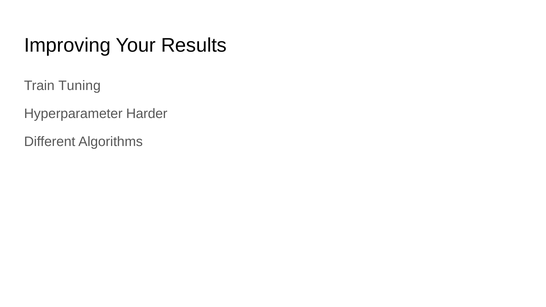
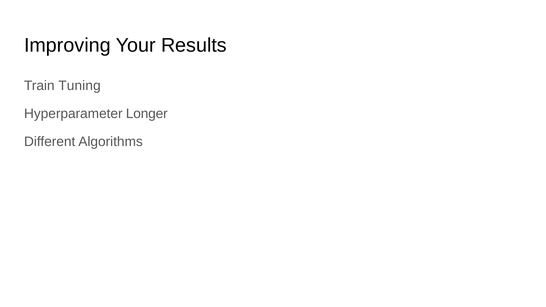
Harder: Harder -> Longer (147, 114)
